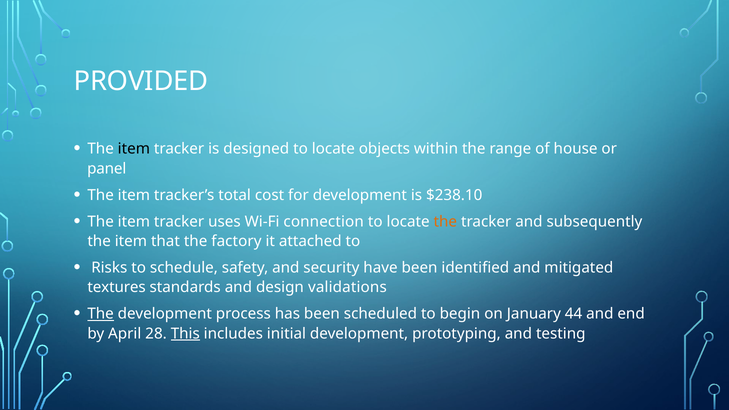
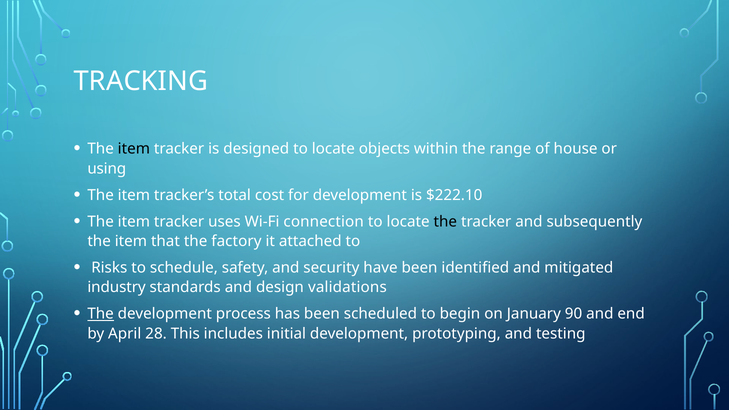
PROVIDED: PROVIDED -> TRACKING (141, 81)
panel: panel -> using (107, 169)
$238.10: $238.10 -> $222.10 (454, 195)
the colour: orange -> black (445, 222)
textures: textures -> industry (117, 287)
44: 44 -> 90 (574, 314)
This underline: present -> none (185, 334)
